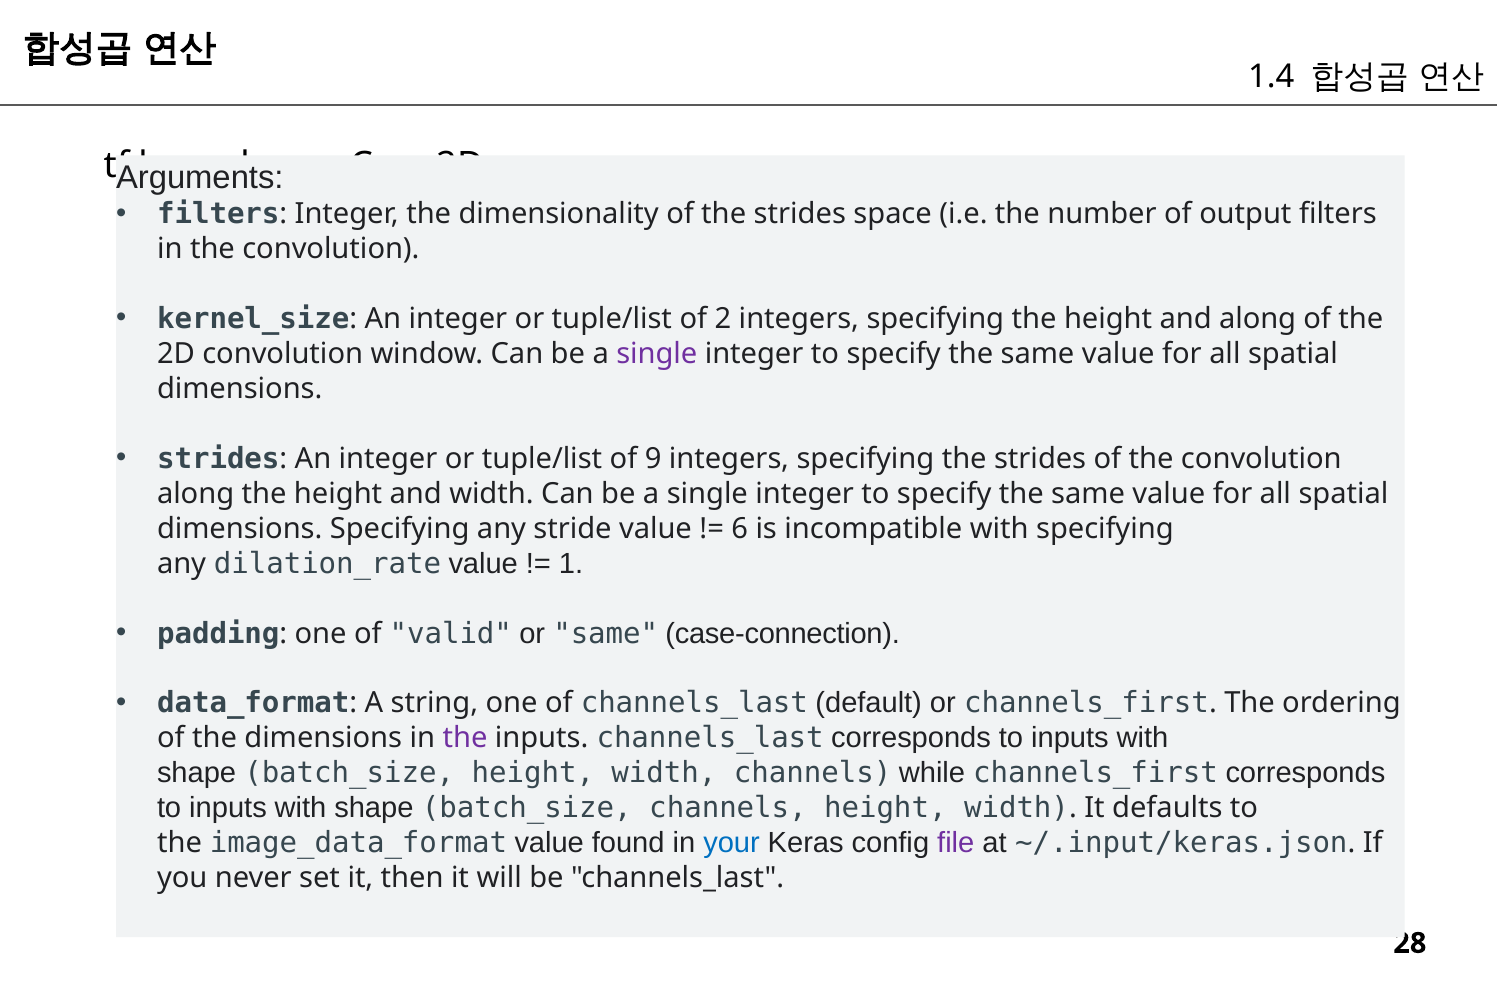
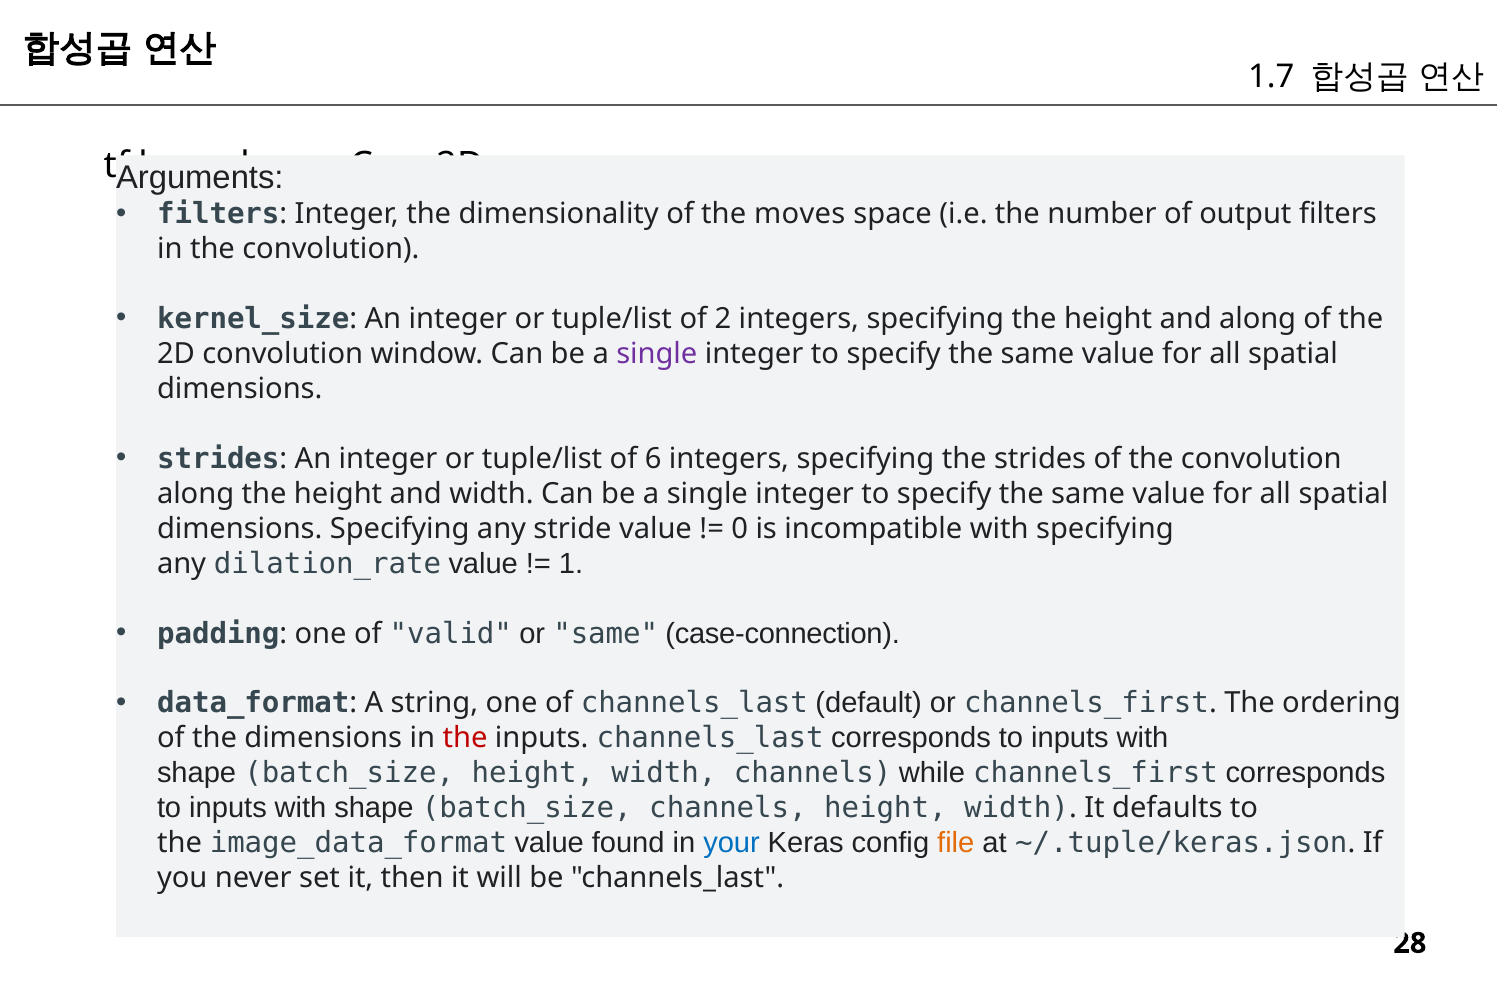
1.4: 1.4 -> 1.7 (1271, 77)
of the strides: strides -> moves (800, 214)
9: 9 -> 6 (653, 459)
6: 6 -> 0 (740, 529)
the colour: purple -> red (465, 738)
file colour: purple -> orange (956, 843)
~/.input/keras.json: ~/.input/keras.json -> ~/.tuple/keras.json (1181, 843)
